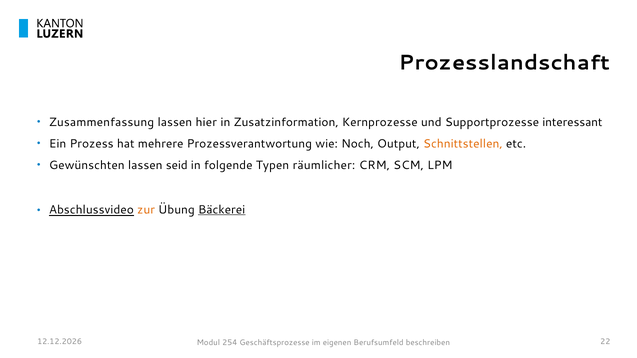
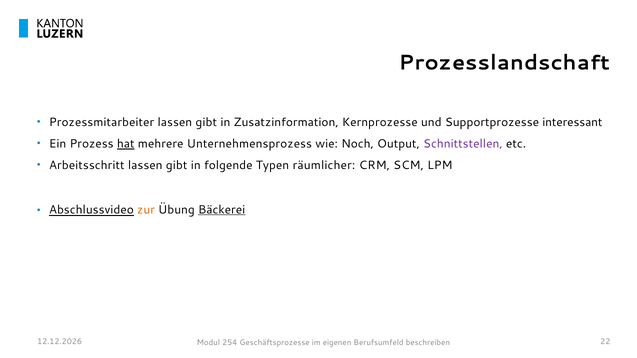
Zusammenfassung: Zusammenfassung -> Prozessmitarbeiter (102, 122)
hier: hier -> gibt (206, 122)
hat underline: none -> present (126, 144)
Prozessverantwortung: Prozessverantwortung -> Unternehmensprozess (249, 144)
Schnittstellen colour: orange -> purple (463, 144)
Gewünschten: Gewünschten -> Arbeitsschritt (87, 165)
seid: seid -> gibt (177, 165)
